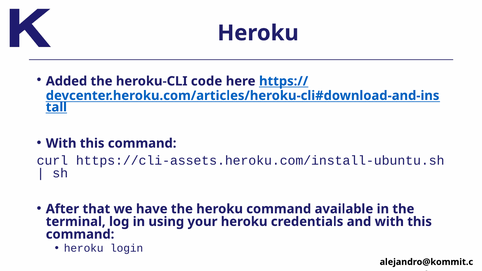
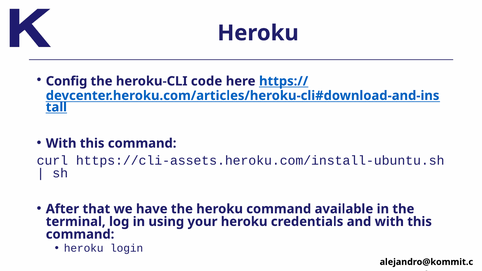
Added: Added -> Config (67, 81)
